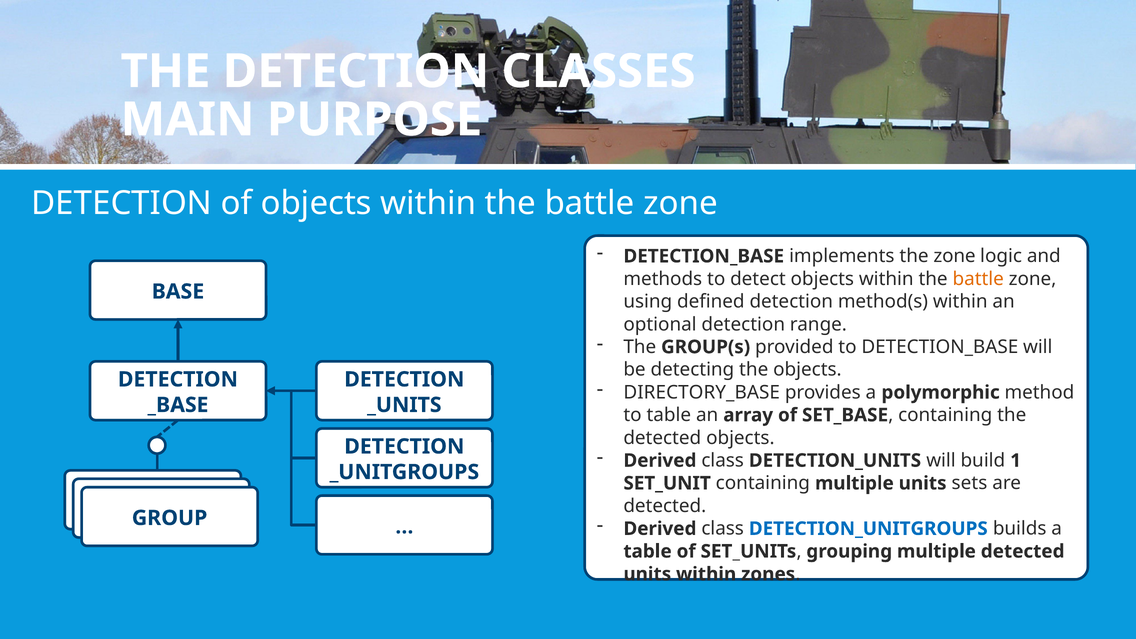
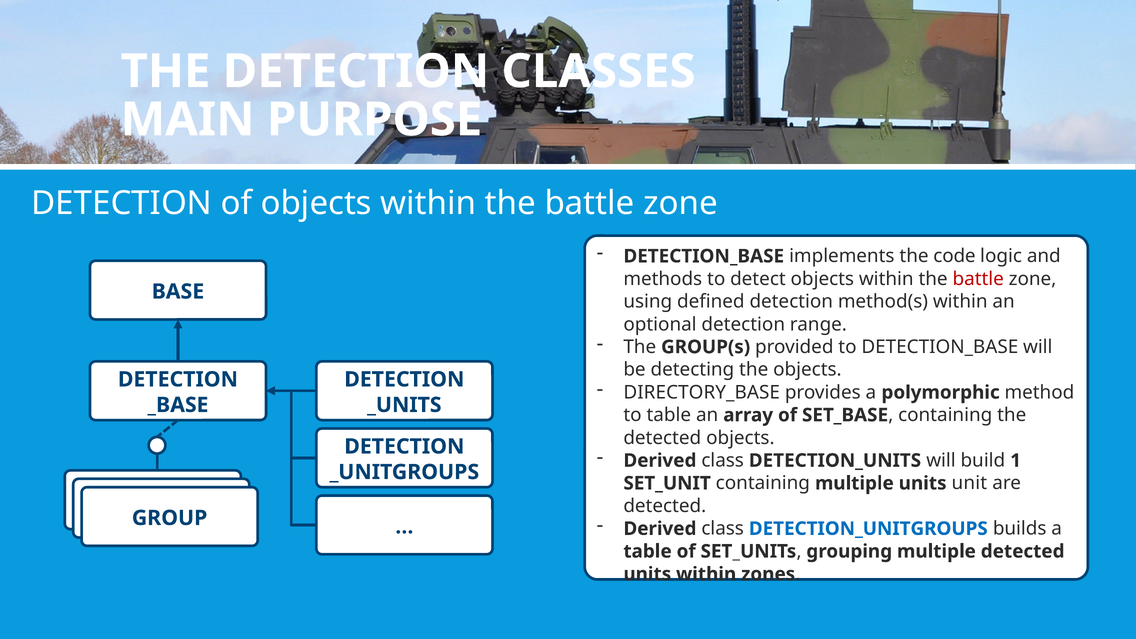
the zone: zone -> code (954, 256)
battle colour: orange -> red (978, 279)
sets: sets -> unit (969, 483)
